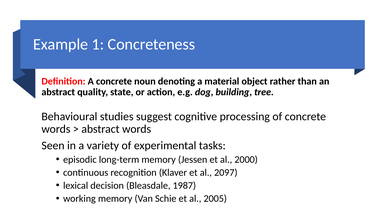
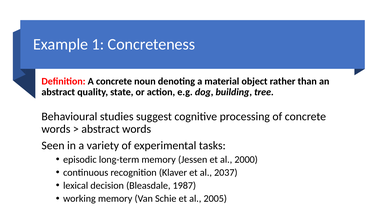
2097: 2097 -> 2037 (226, 172)
